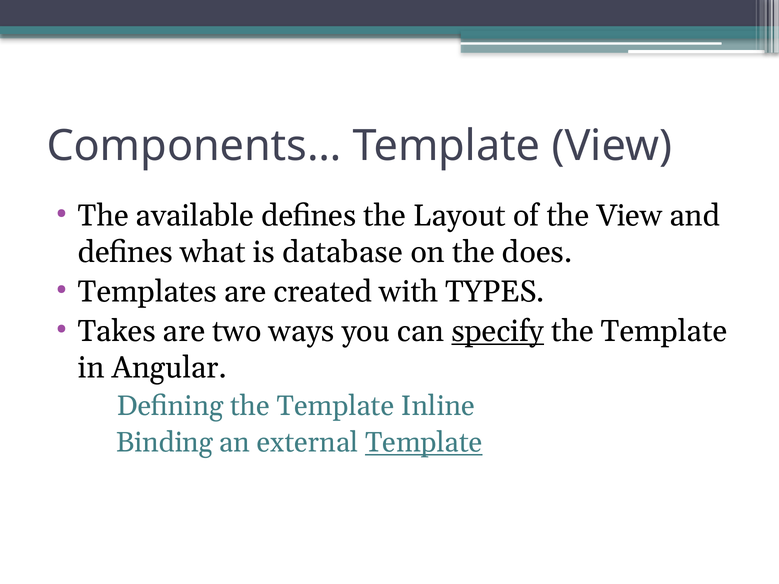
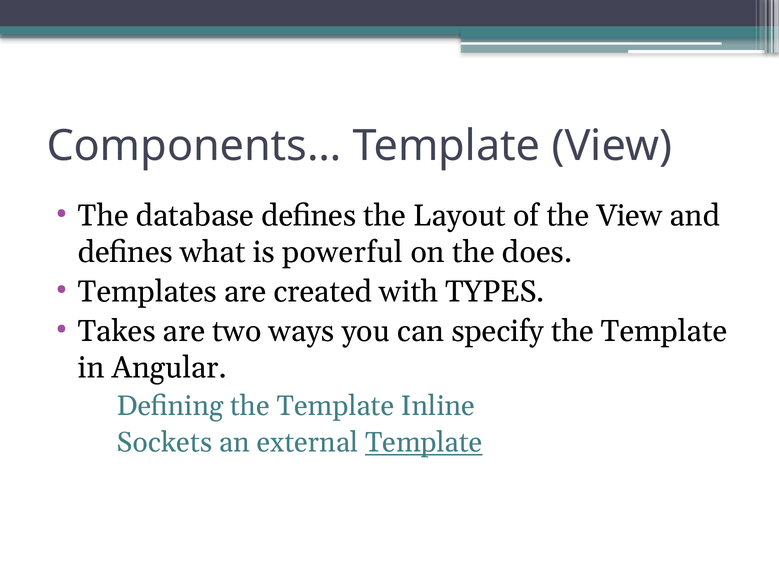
available: available -> database (195, 216)
database: database -> powerful (343, 252)
specify underline: present -> none (498, 331)
Binding: Binding -> Sockets (164, 443)
